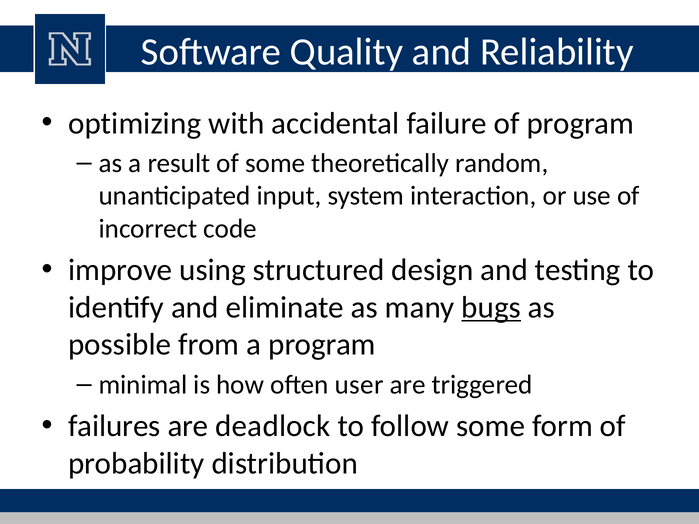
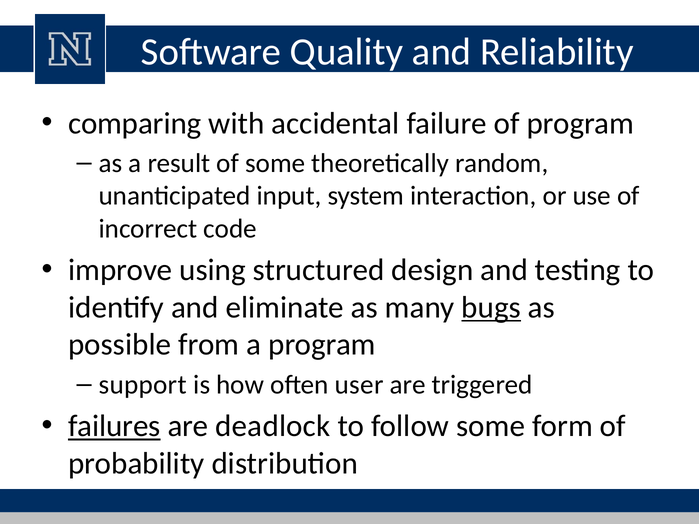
optimizing: optimizing -> comparing (135, 123)
minimal: minimal -> support (143, 385)
failures underline: none -> present (114, 426)
